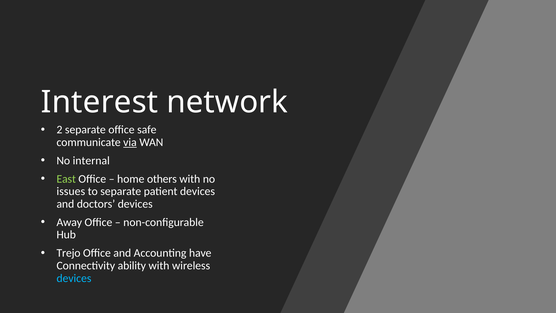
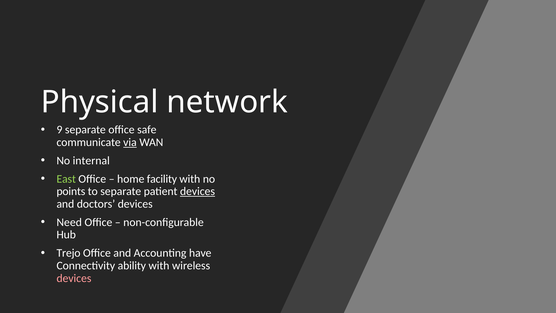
Interest: Interest -> Physical (100, 102)
2: 2 -> 9 (59, 130)
others: others -> facility (162, 179)
issues: issues -> points (71, 191)
devices underline: none -> present (197, 191)
Away: Away -> Need (69, 222)
devices colour: light blue -> pink (74, 278)
